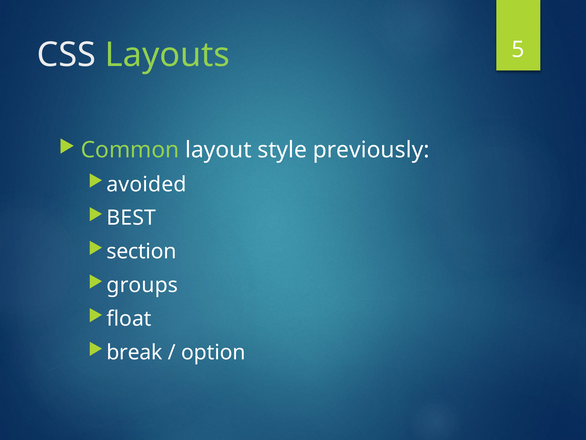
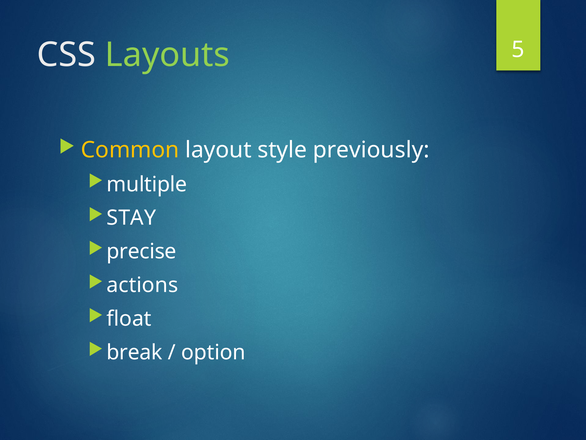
Common colour: light green -> yellow (130, 150)
avoided: avoided -> multiple (147, 184)
BEST: BEST -> STAY (131, 218)
section: section -> precise (141, 251)
groups: groups -> actions (142, 285)
